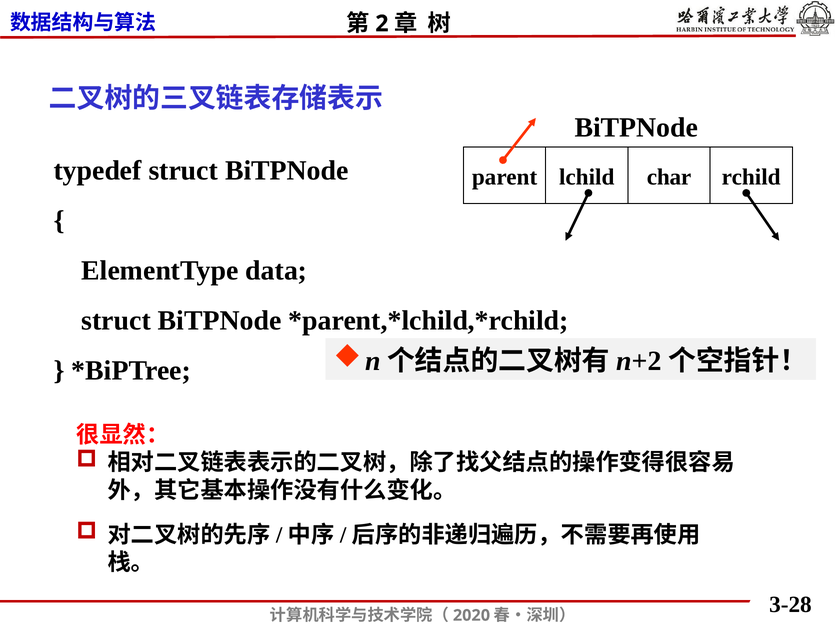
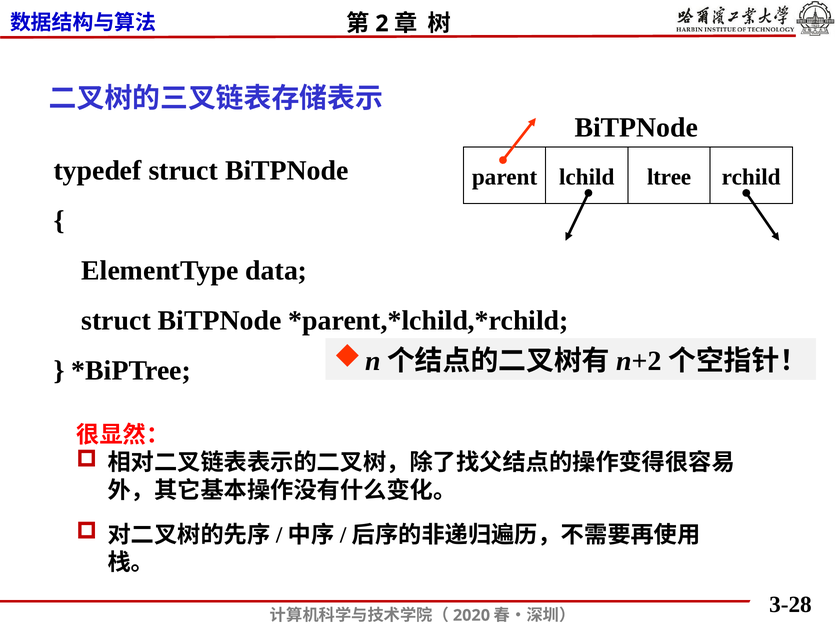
char: char -> ltree (669, 177)
